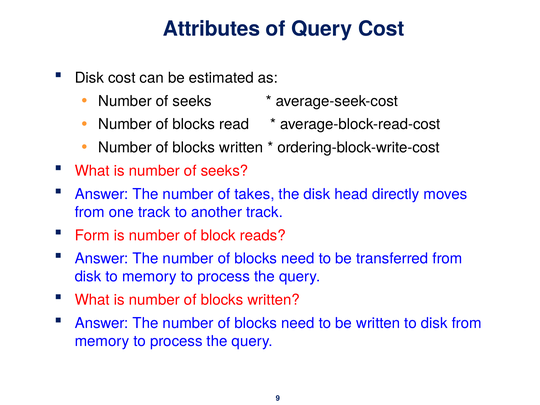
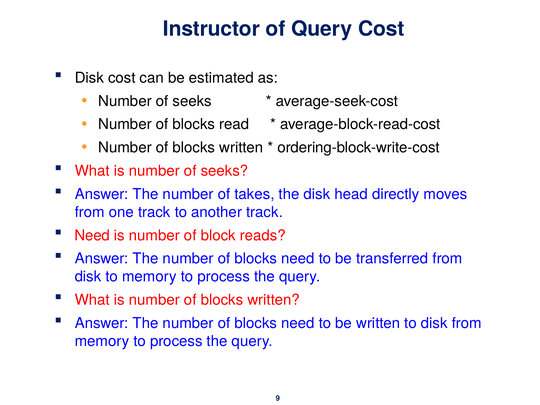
Attributes: Attributes -> Instructor (211, 29)
Form: Form -> Need (92, 235)
